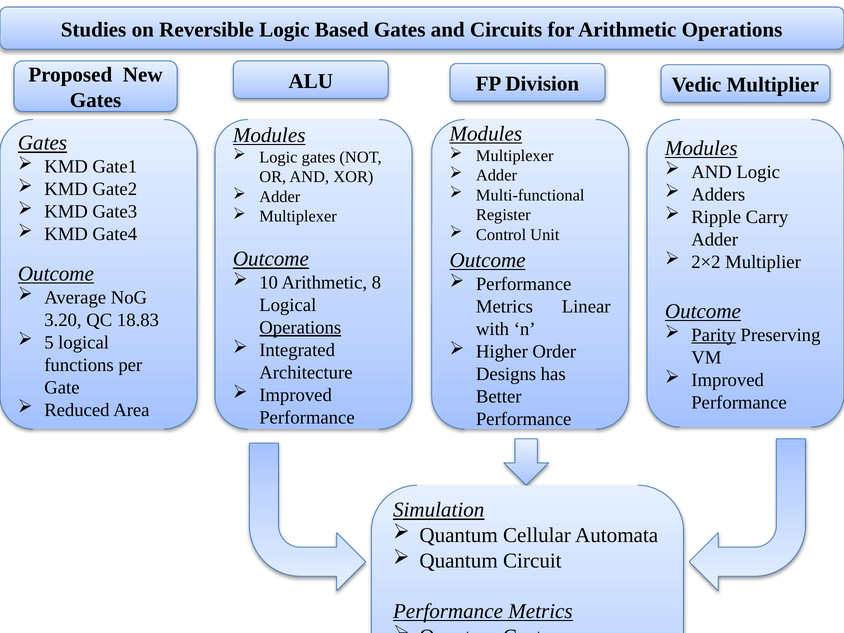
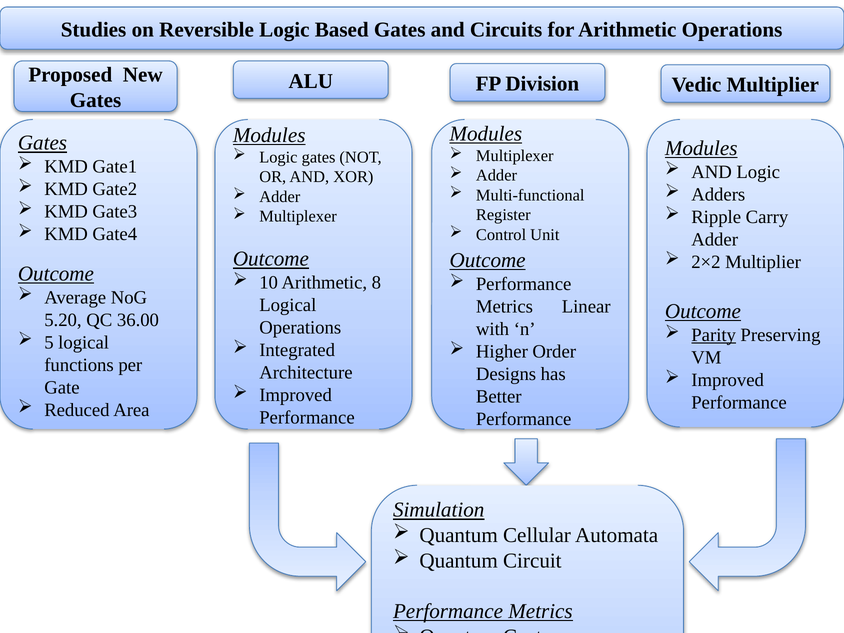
3.20: 3.20 -> 5.20 (63, 320)
18.83: 18.83 -> 36.00 (138, 320)
Operations underline: present -> none (300, 328)
